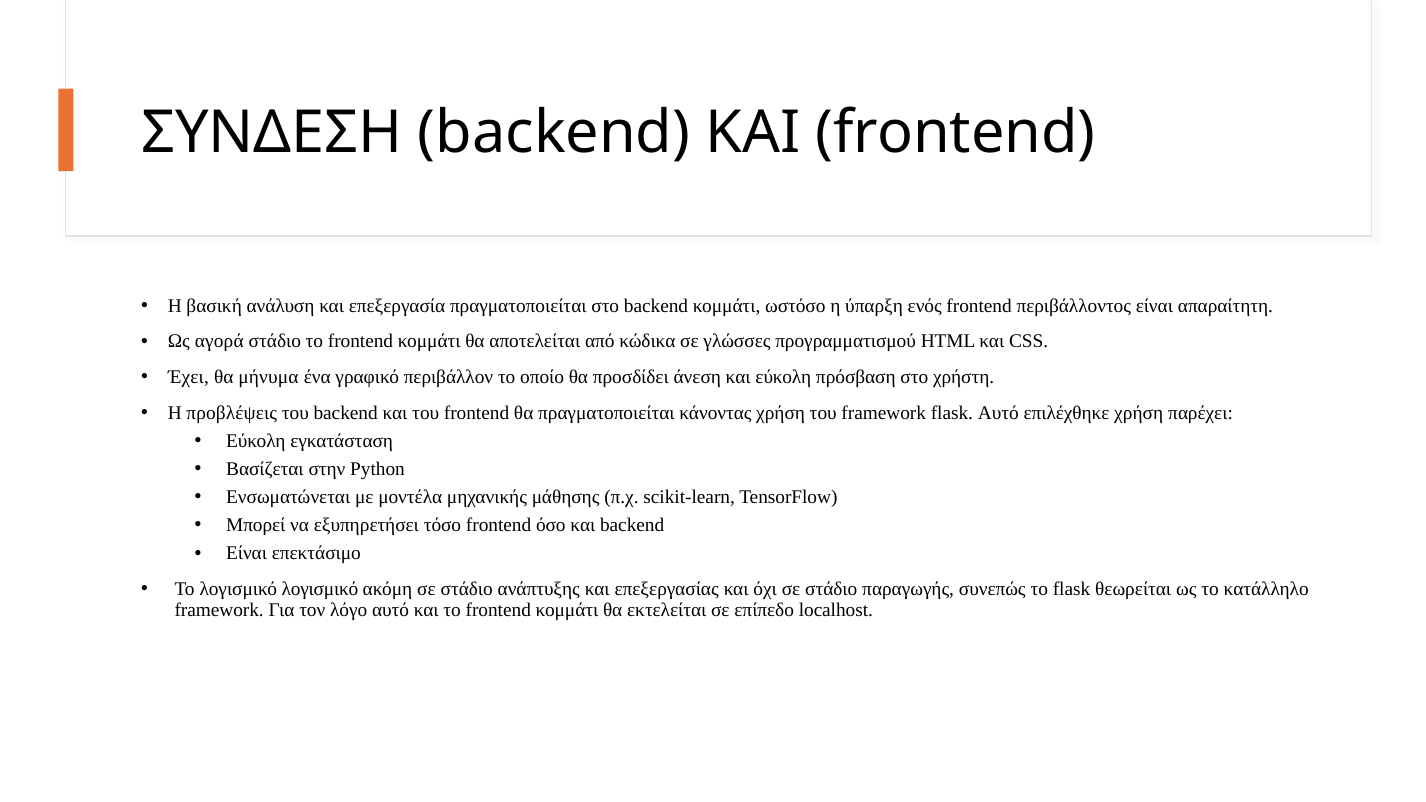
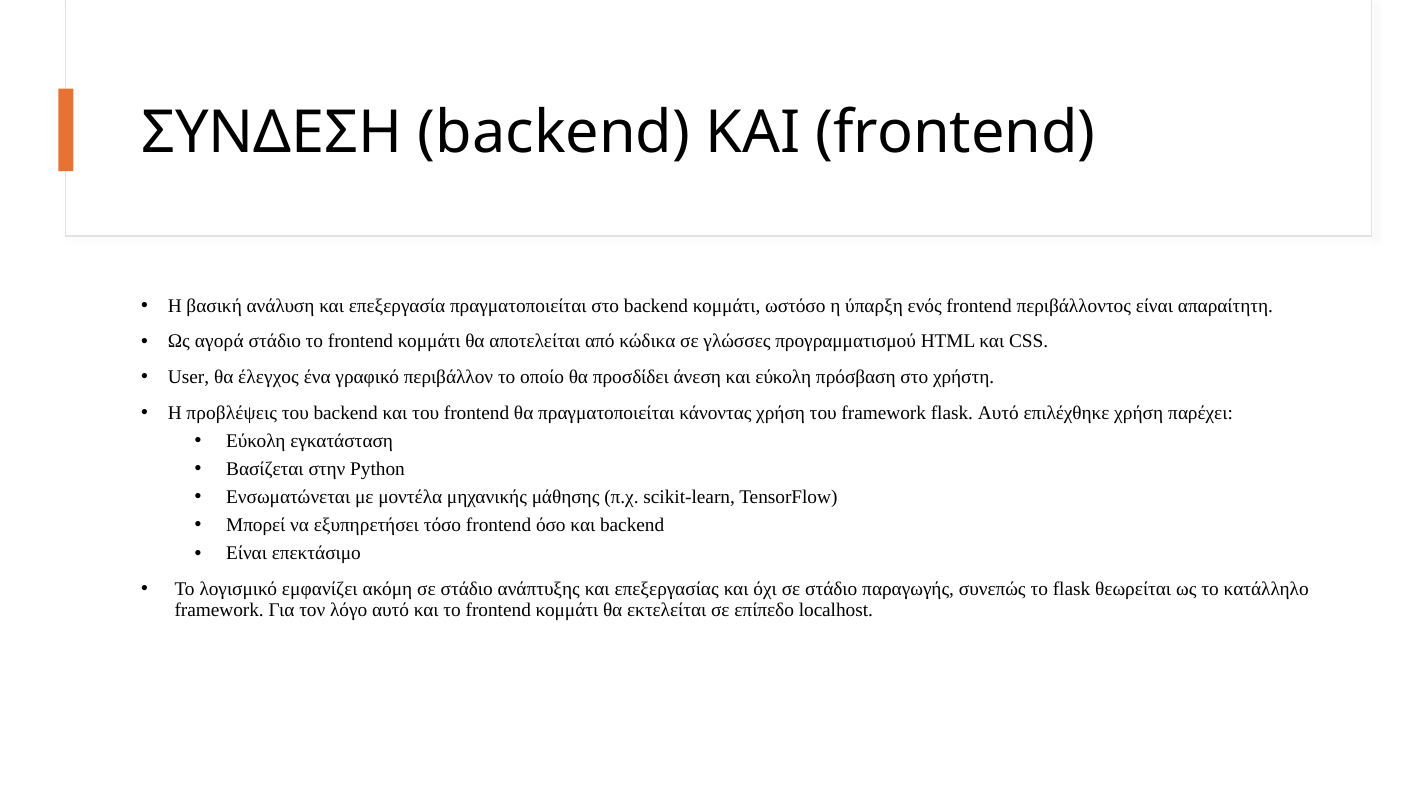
Έχει: Έχει -> User (189, 377)
μήνυμα: μήνυμα -> έλεγχος (269, 377)
λογισμικό λογισμικό: λογισμικό -> εμφανίζει (320, 589)
